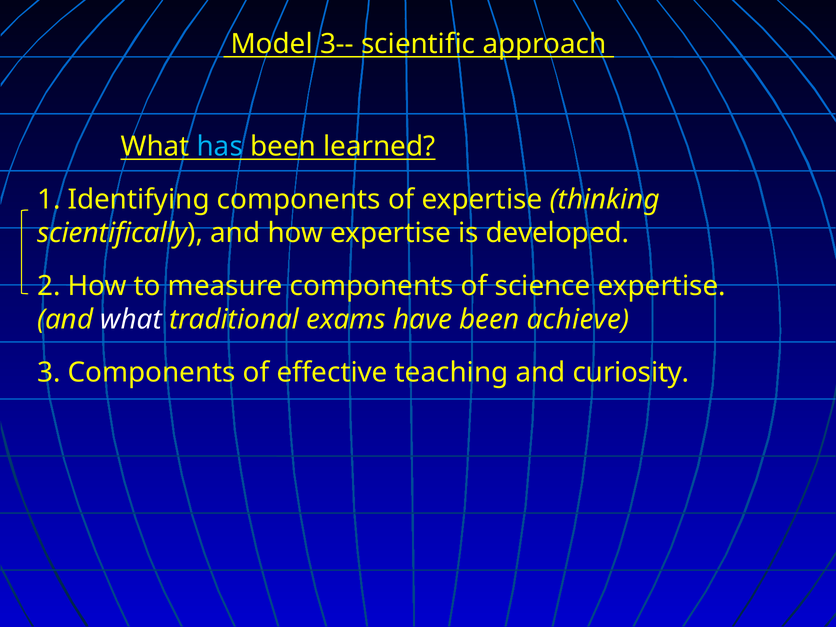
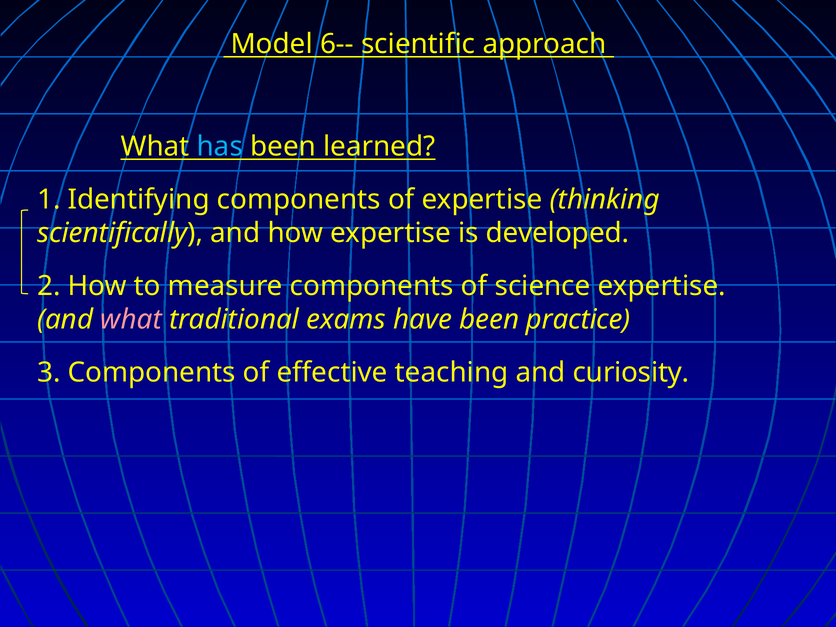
3--: 3-- -> 6-- (337, 44)
what colour: white -> pink (131, 320)
achieve: achieve -> practice (578, 320)
